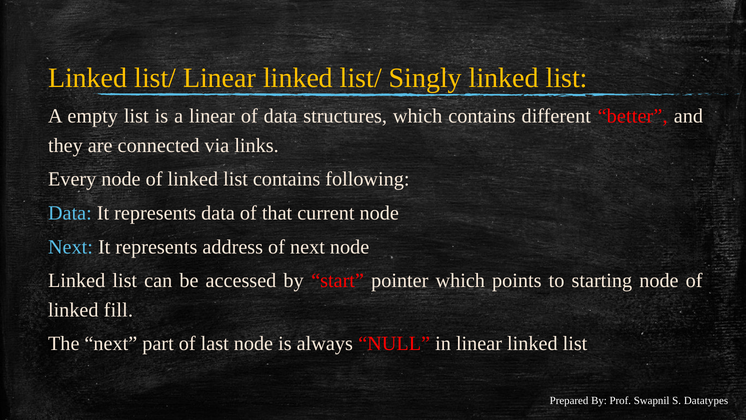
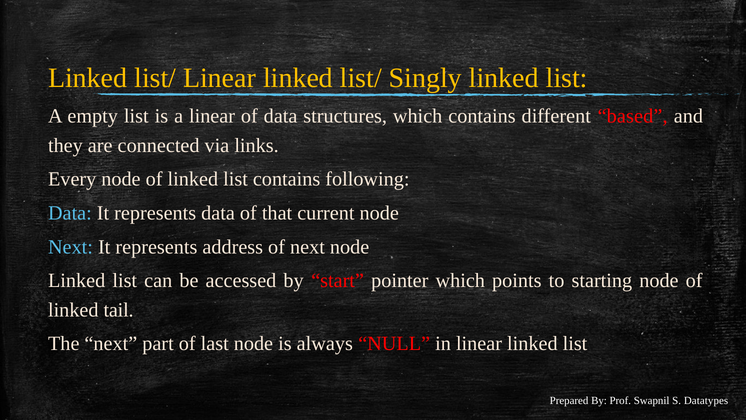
better: better -> based (633, 116)
fill: fill -> tail (119, 310)
